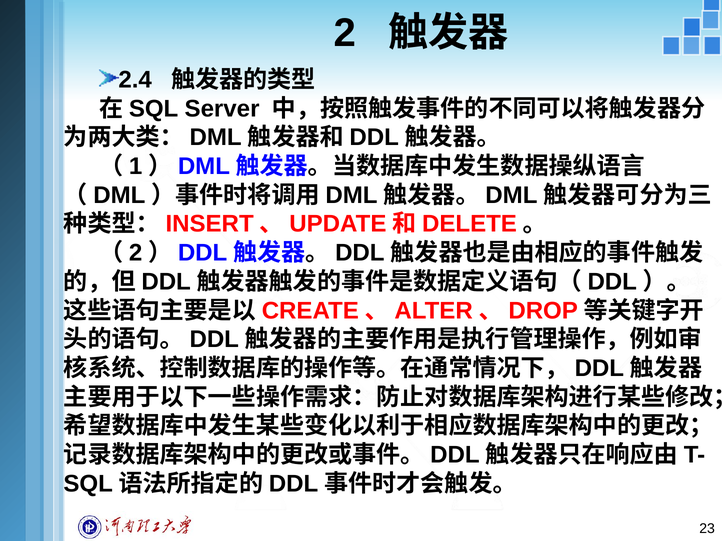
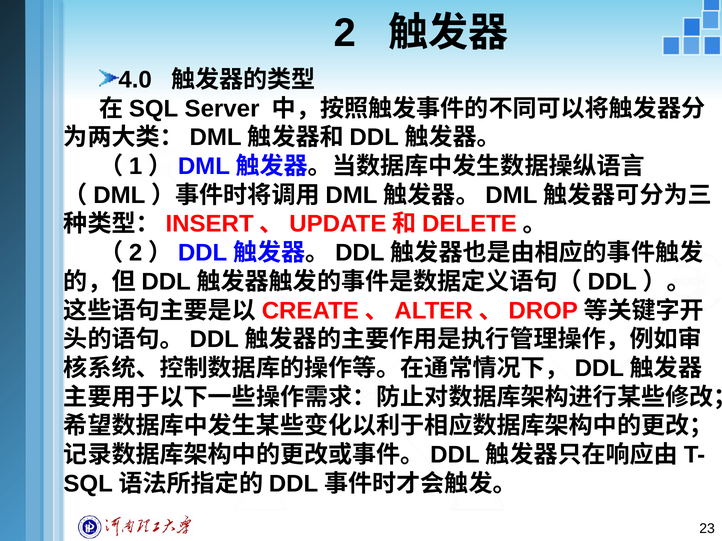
2.4: 2.4 -> 4.0 (135, 80)
